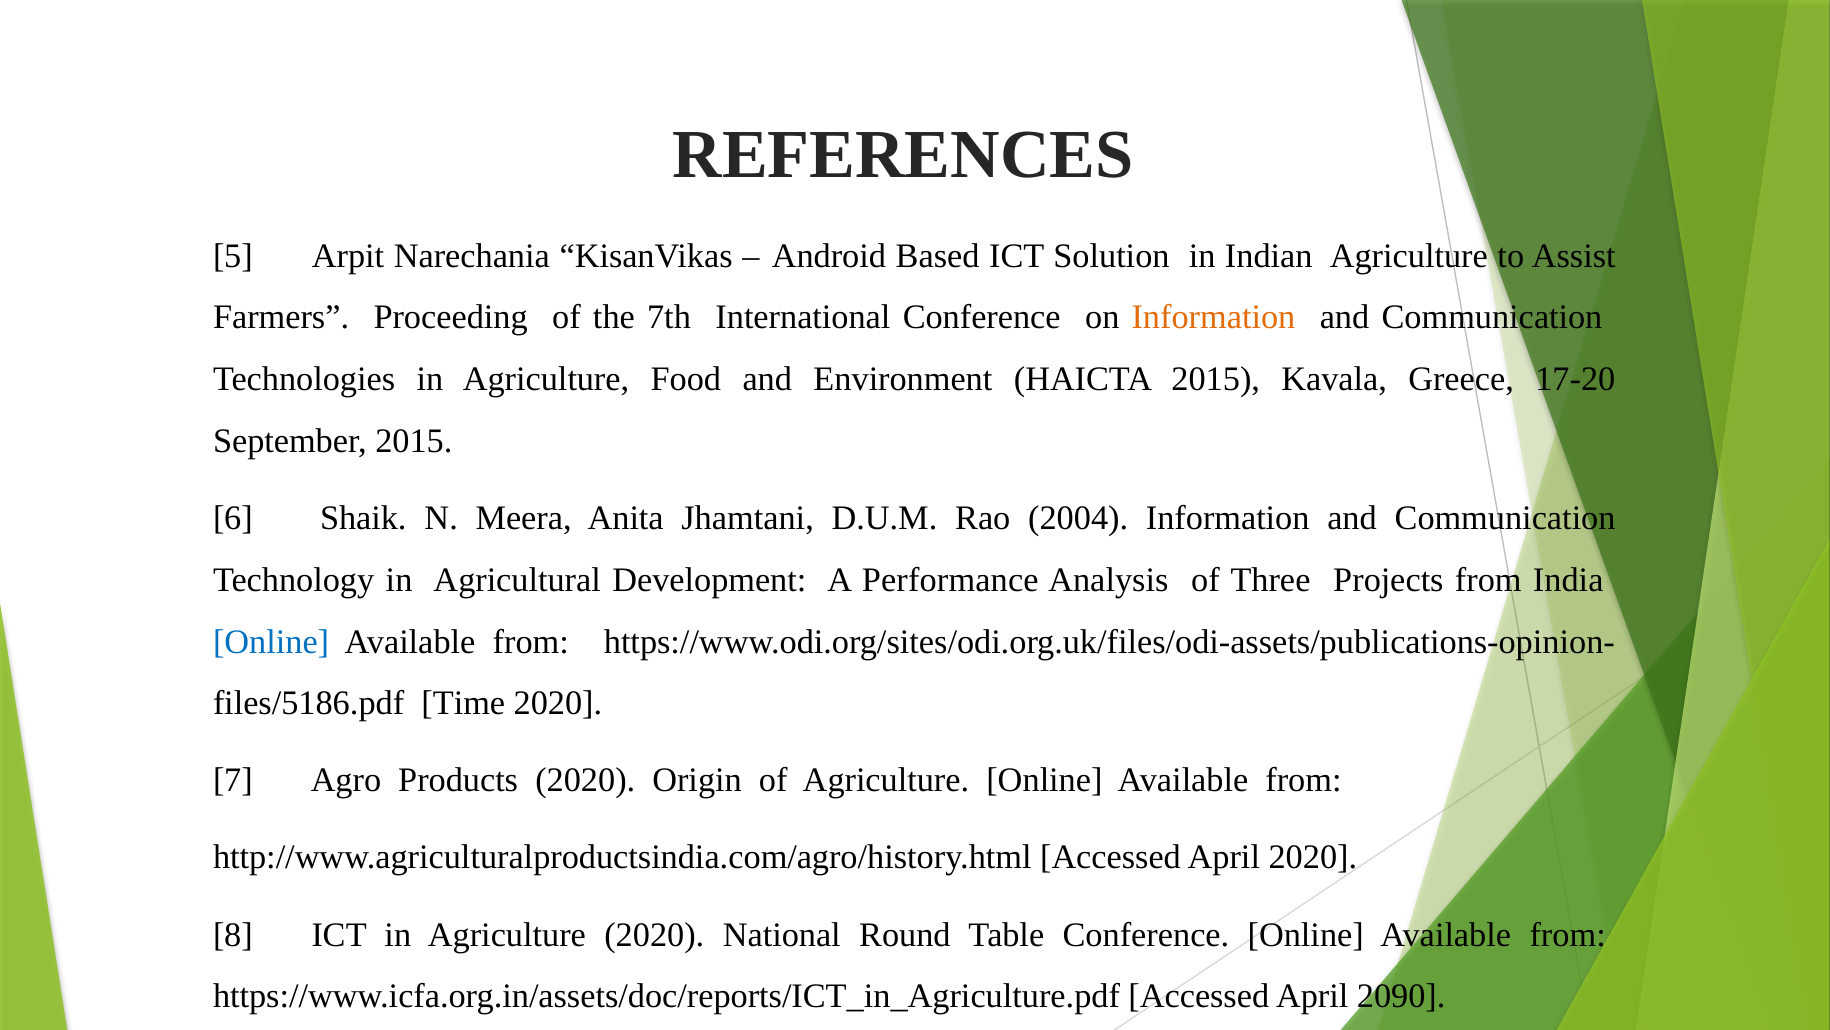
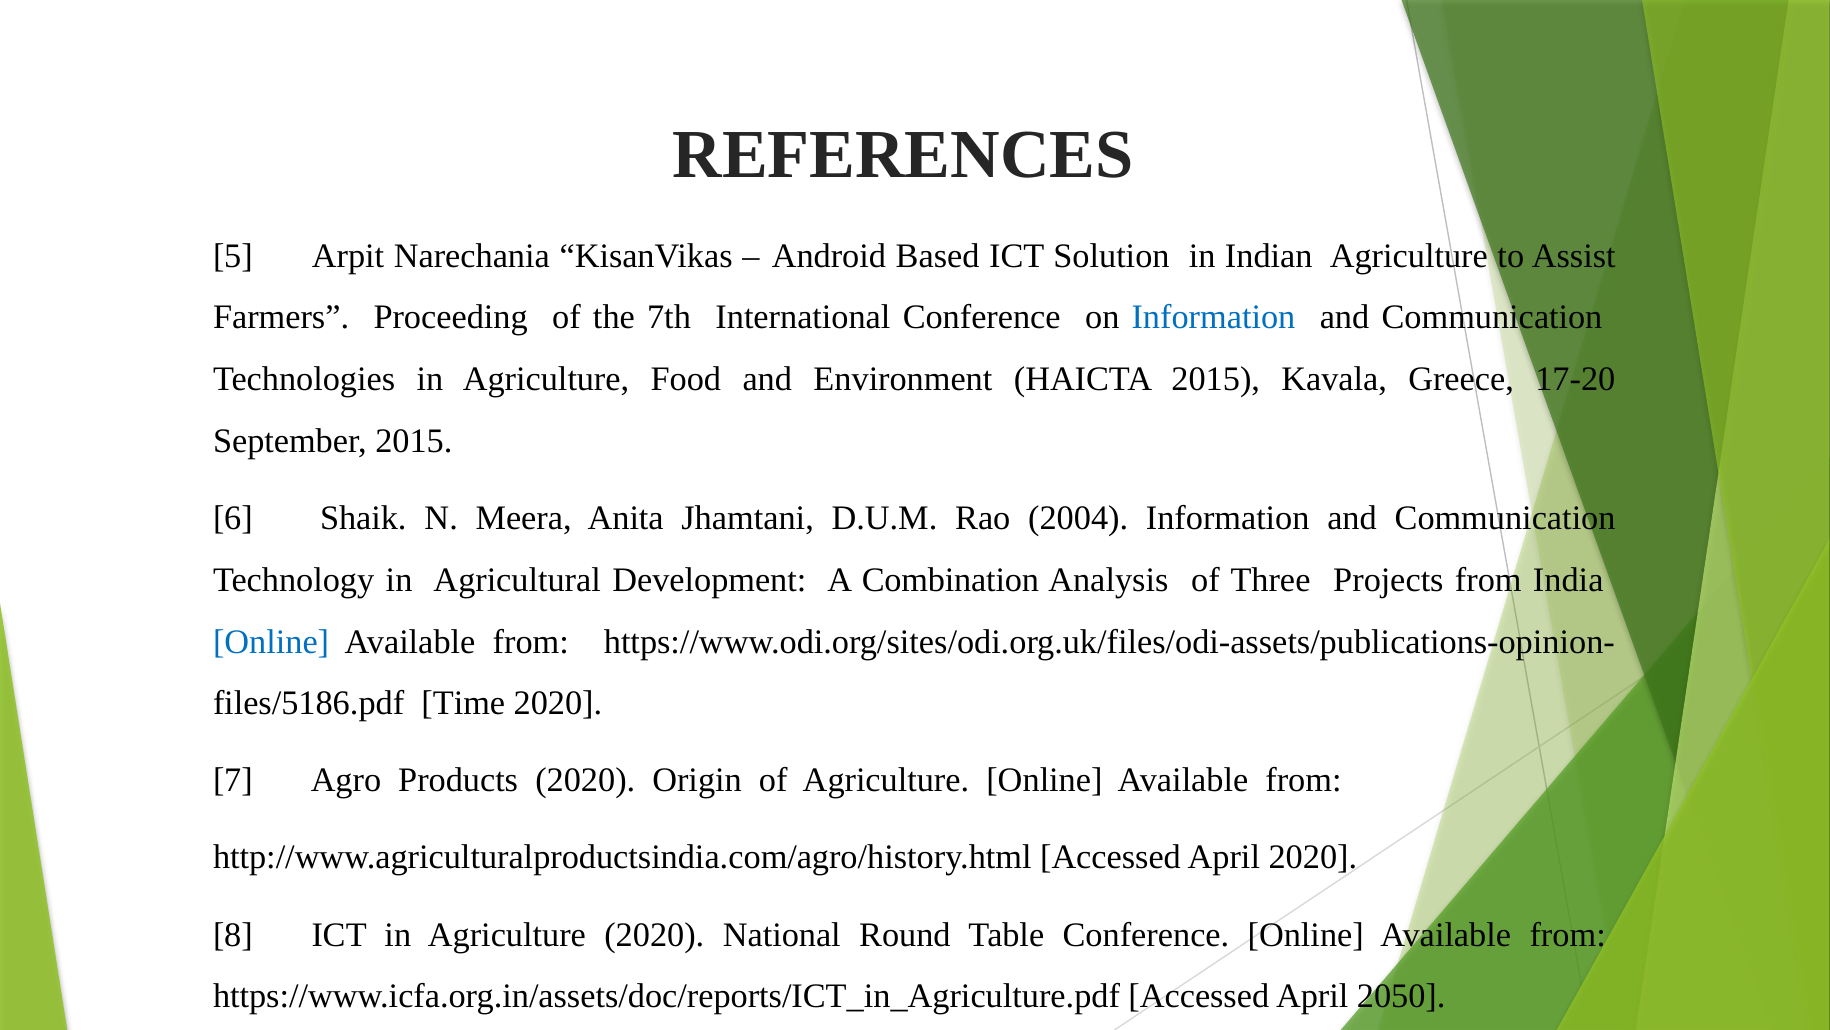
Information colour: orange -> blue (1213, 317)
Performance: Performance -> Combination (950, 580)
2090: 2090 -> 2050 (1401, 996)
